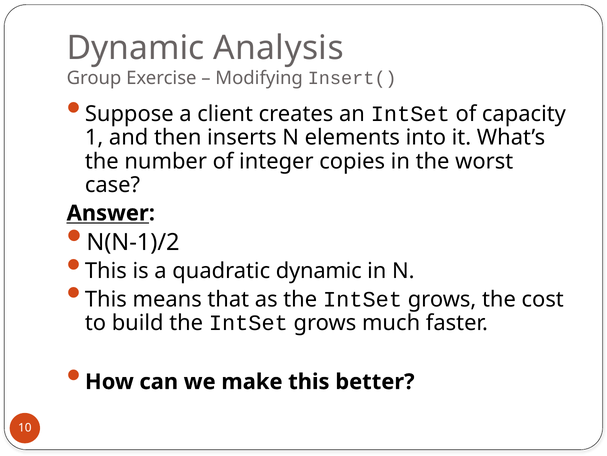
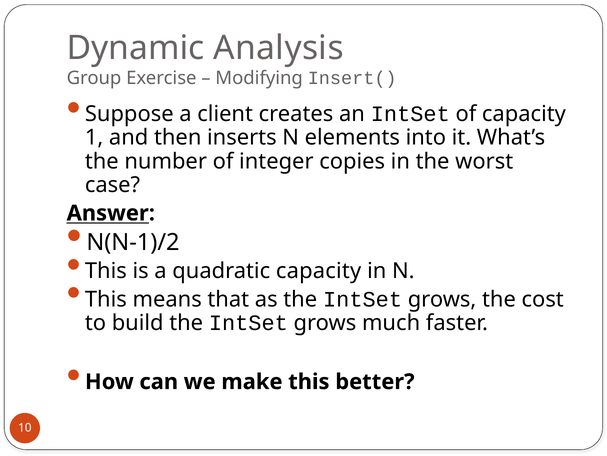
quadratic dynamic: dynamic -> capacity (319, 271)
